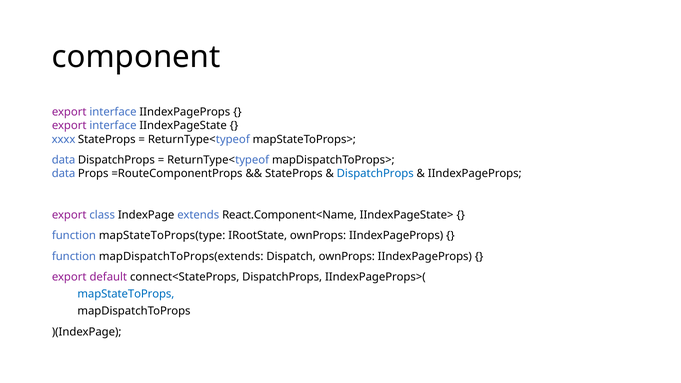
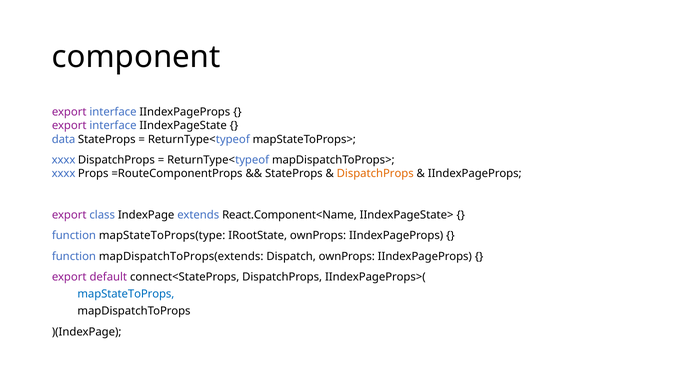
xxxx: xxxx -> data (64, 139)
data: data -> xxxx (64, 160)
data: data -> xxxx (64, 174)
DispatchProps colour: blue -> orange (375, 174)
